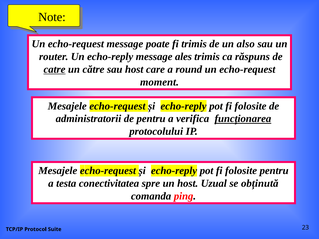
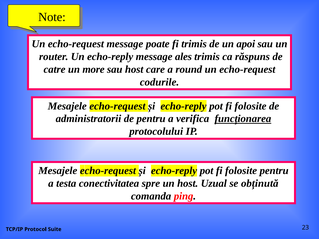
also: also -> apoi (246, 44)
catre underline: present -> none (54, 69)
către: către -> more (94, 69)
moment: moment -> codurile (159, 82)
